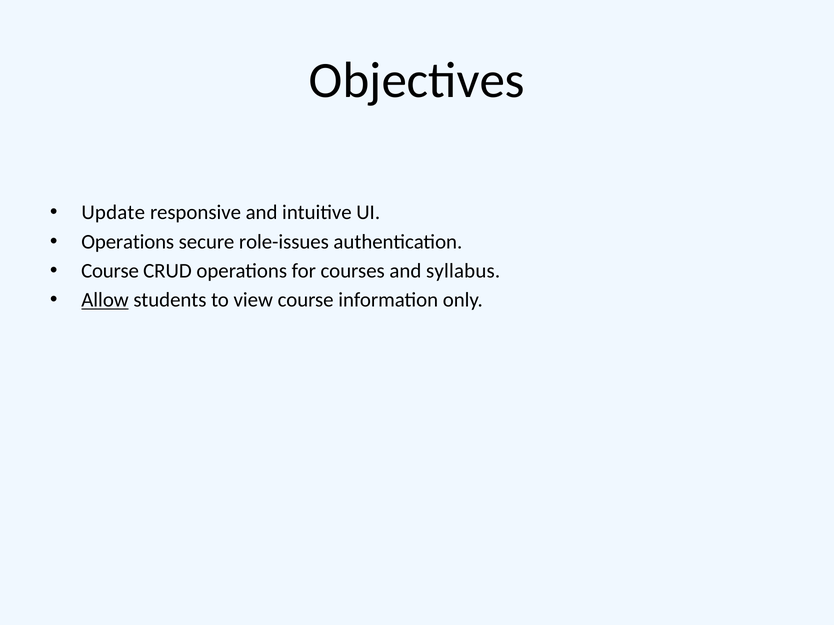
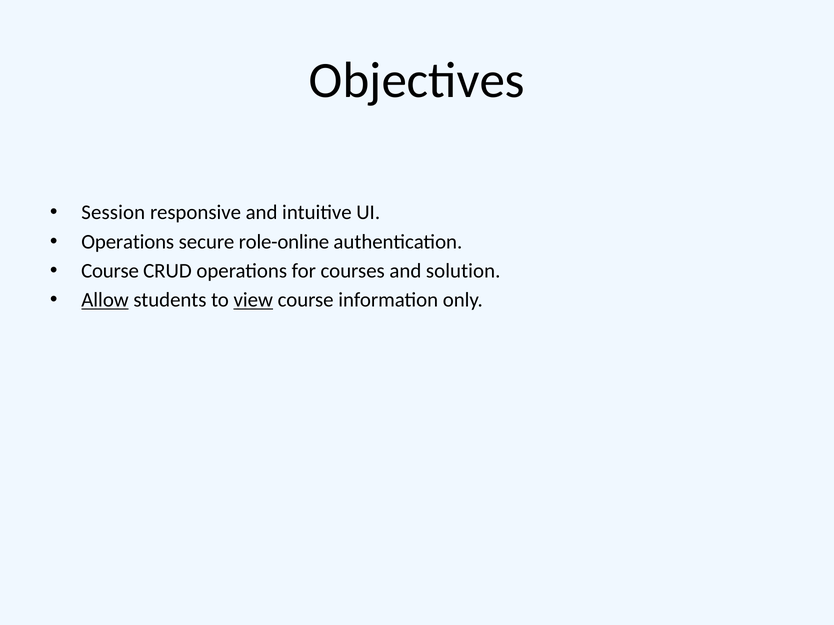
Update: Update -> Session (113, 213)
role-issues: role-issues -> role-online (284, 242)
syllabus: syllabus -> solution (463, 271)
view underline: none -> present (253, 300)
